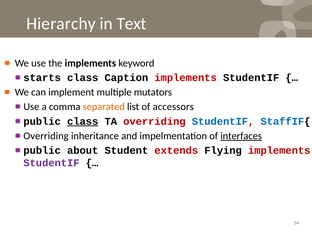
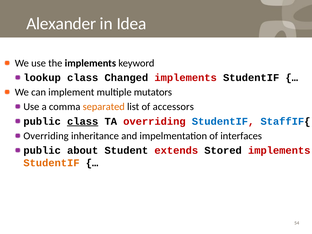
Hierarchy: Hierarchy -> Alexander (61, 24)
Text: Text -> Idea (131, 24)
starts: starts -> lookup (42, 78)
Caption: Caption -> Changed (126, 78)
interfaces underline: present -> none (241, 136)
Flying: Flying -> Stored (223, 150)
StudentIF colour: purple -> orange (51, 163)
